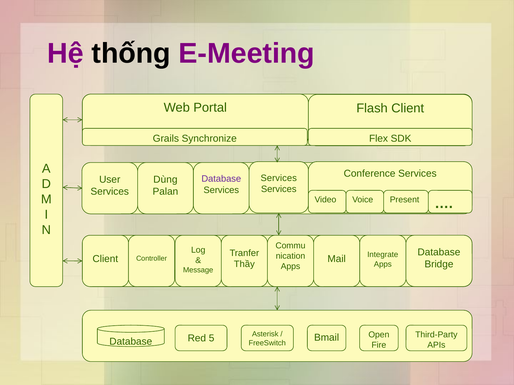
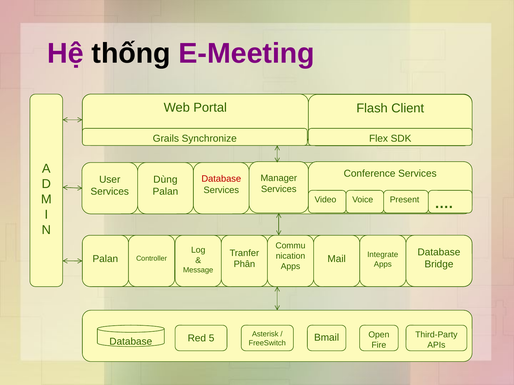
Services: Services -> Manager (279, 178)
Database colour: purple -> red (221, 179)
Client: Client -> Palan (105, 259)
Thầy: Thầy -> Phân (244, 265)
